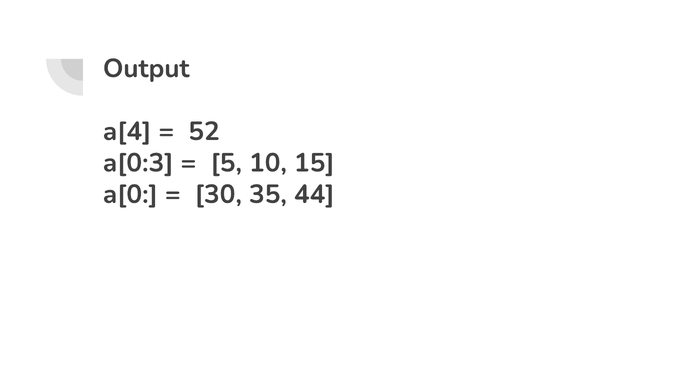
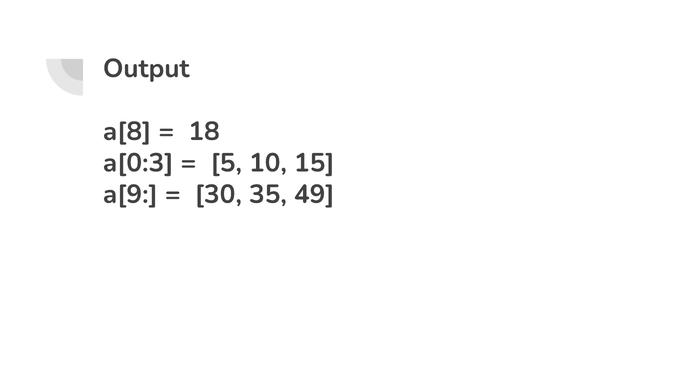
a[4: a[4 -> a[8 (127, 131)
52: 52 -> 18 (204, 131)
a[0: a[0 -> a[9 (130, 194)
44: 44 -> 49 (314, 194)
